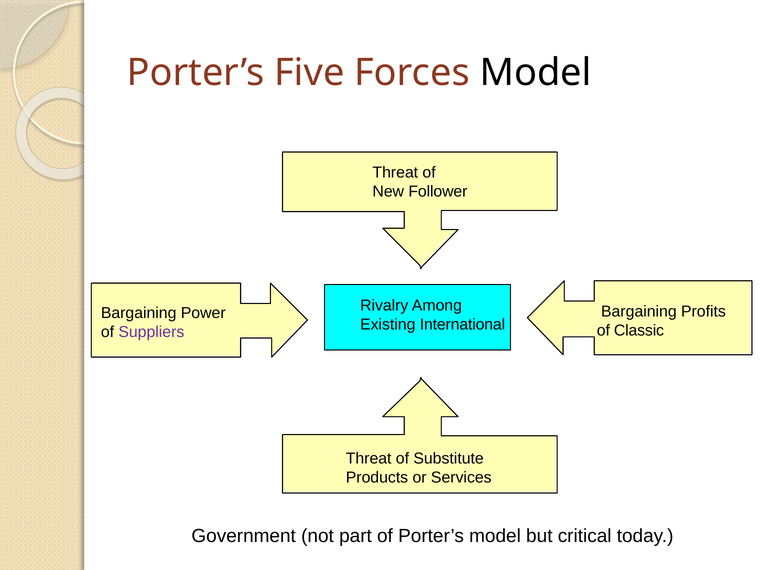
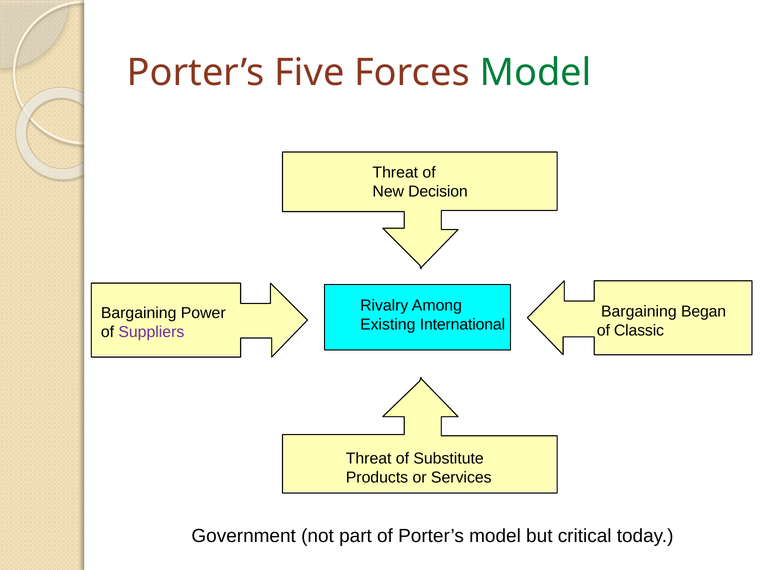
Model colour: black -> green (536, 73)
Follower: Follower -> Decision (438, 192)
Profits: Profits -> Began (704, 312)
